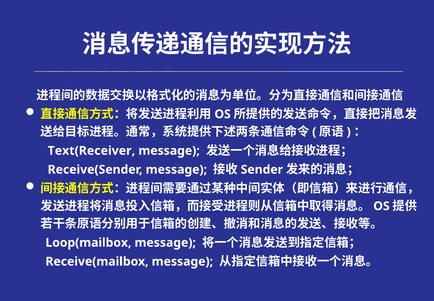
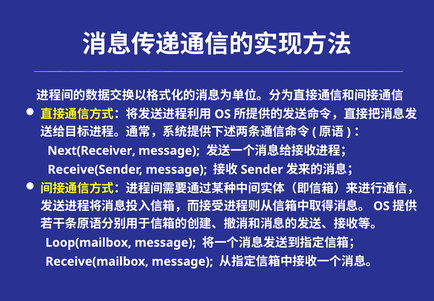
Text(Receiver: Text(Receiver -> Next(Receiver (91, 150)
